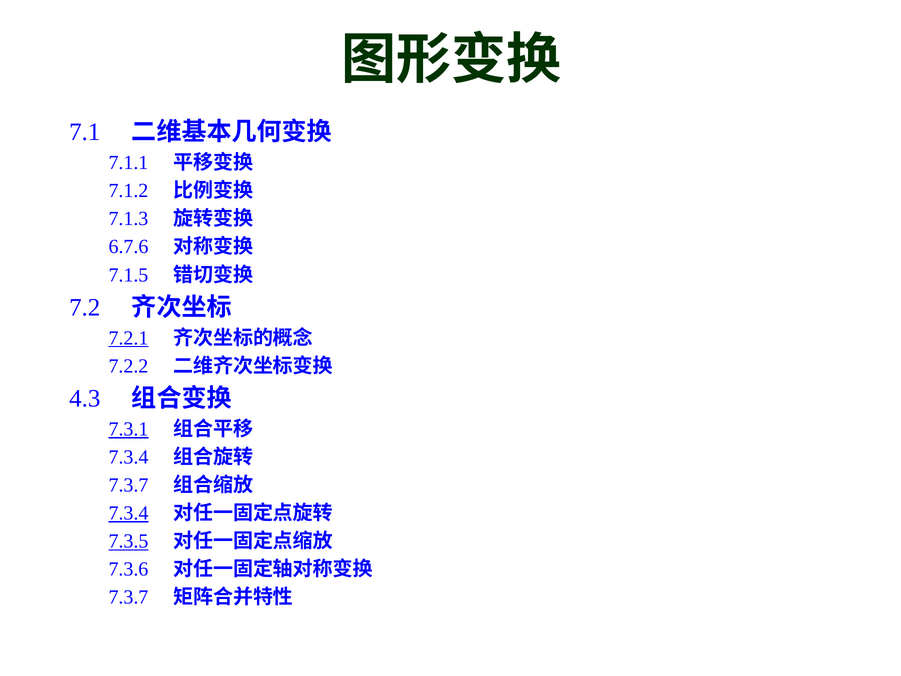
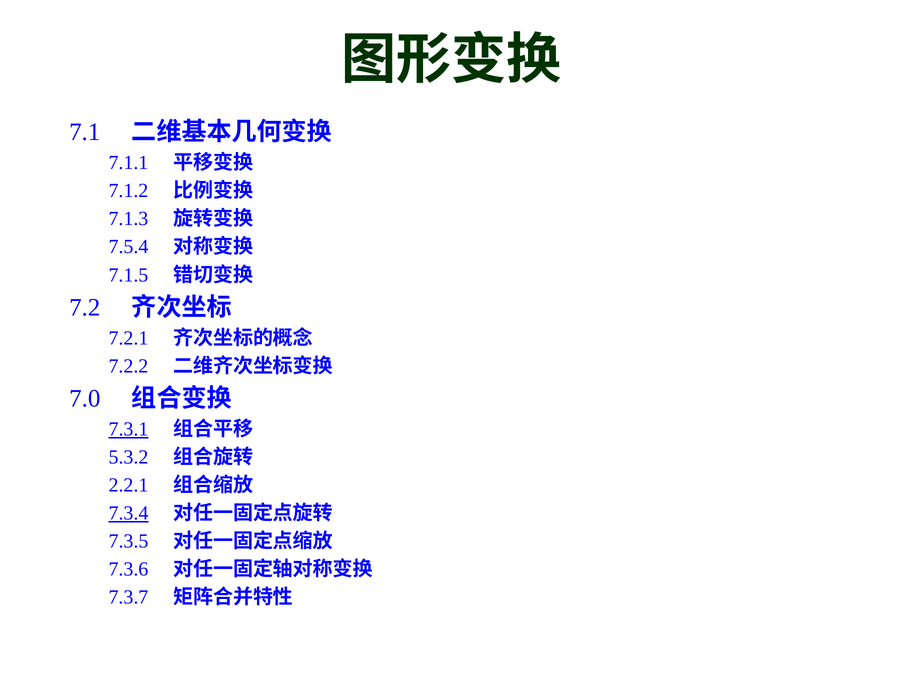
6.7.6: 6.7.6 -> 7.5.4 (128, 247)
7.2.1 underline: present -> none (128, 338)
4.3: 4.3 -> 7.0 (85, 398)
7.3.4: 7.3.4 -> 5.3.2 (128, 457)
7.3.7: 7.3.7 -> 2.2.1 (128, 485)
7.3.5 underline: present -> none (128, 541)
